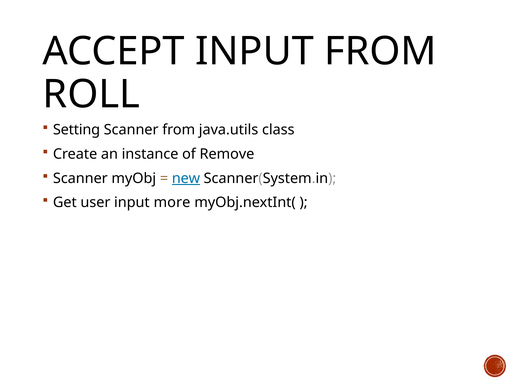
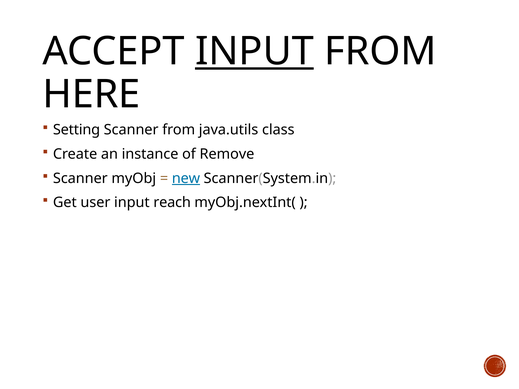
INPUT underline: none -> present (254, 51)
ROLL: ROLL -> HERE (91, 94)
more: more -> reach (172, 203)
